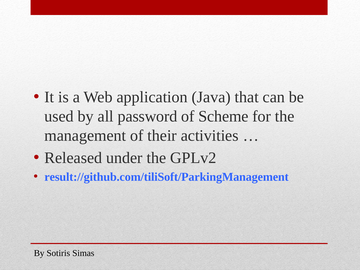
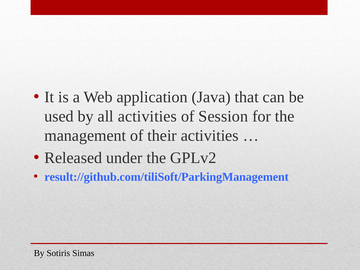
all password: password -> activities (147, 116)
Scheme: Scheme -> Session (223, 116)
